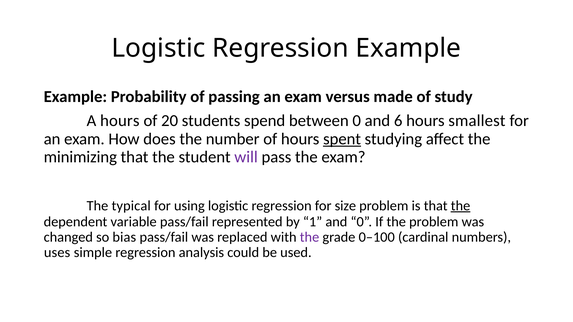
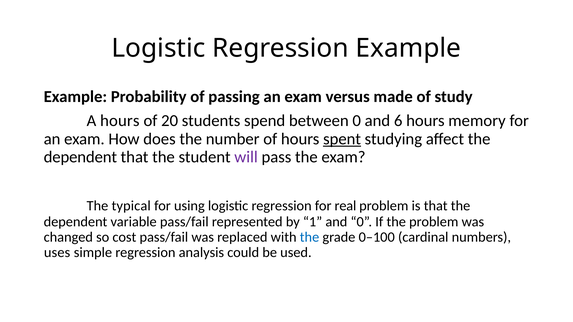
smallest: smallest -> memory (477, 121)
minimizing: minimizing -> dependent (80, 157)
size: size -> real (345, 206)
the underline: present -> none (461, 206)
bias: bias -> cost (124, 237)
the colour: purple -> blue (310, 237)
